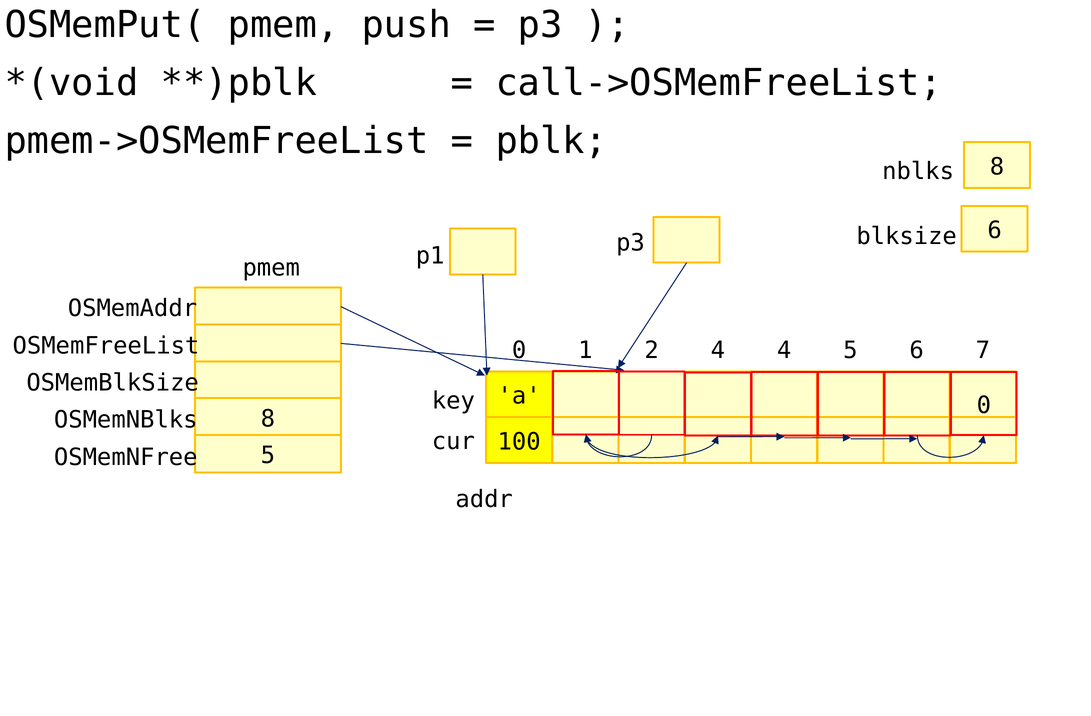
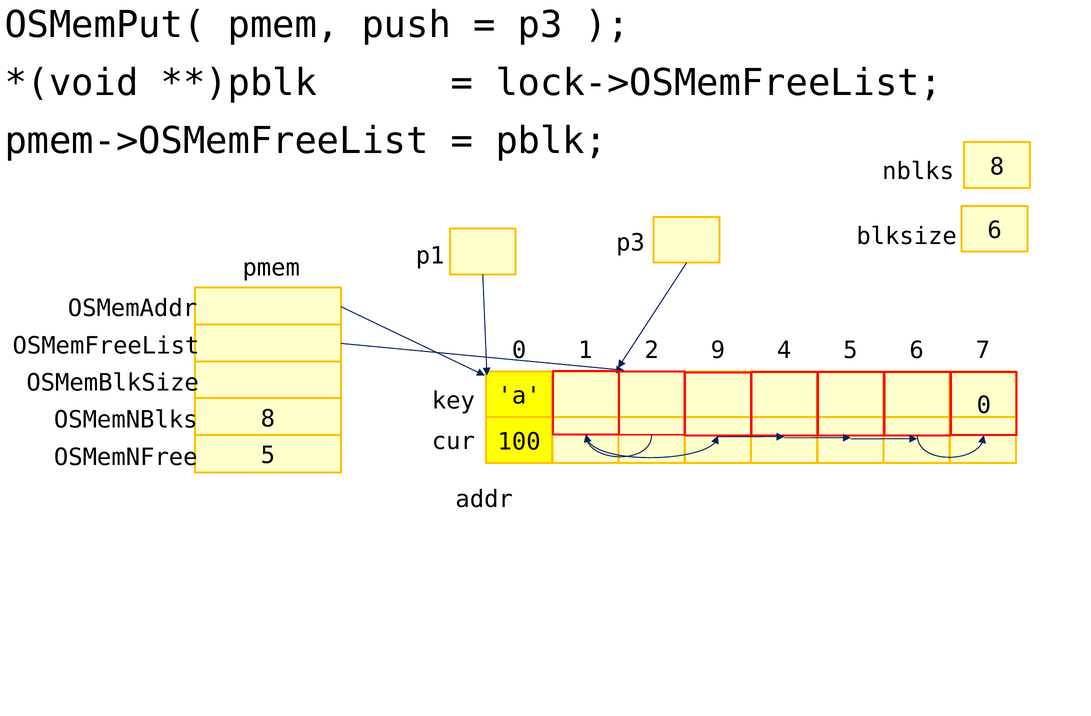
call->OSMemFreeList: call->OSMemFreeList -> lock->OSMemFreeList (719, 83)
2 4: 4 -> 9 (718, 350)
